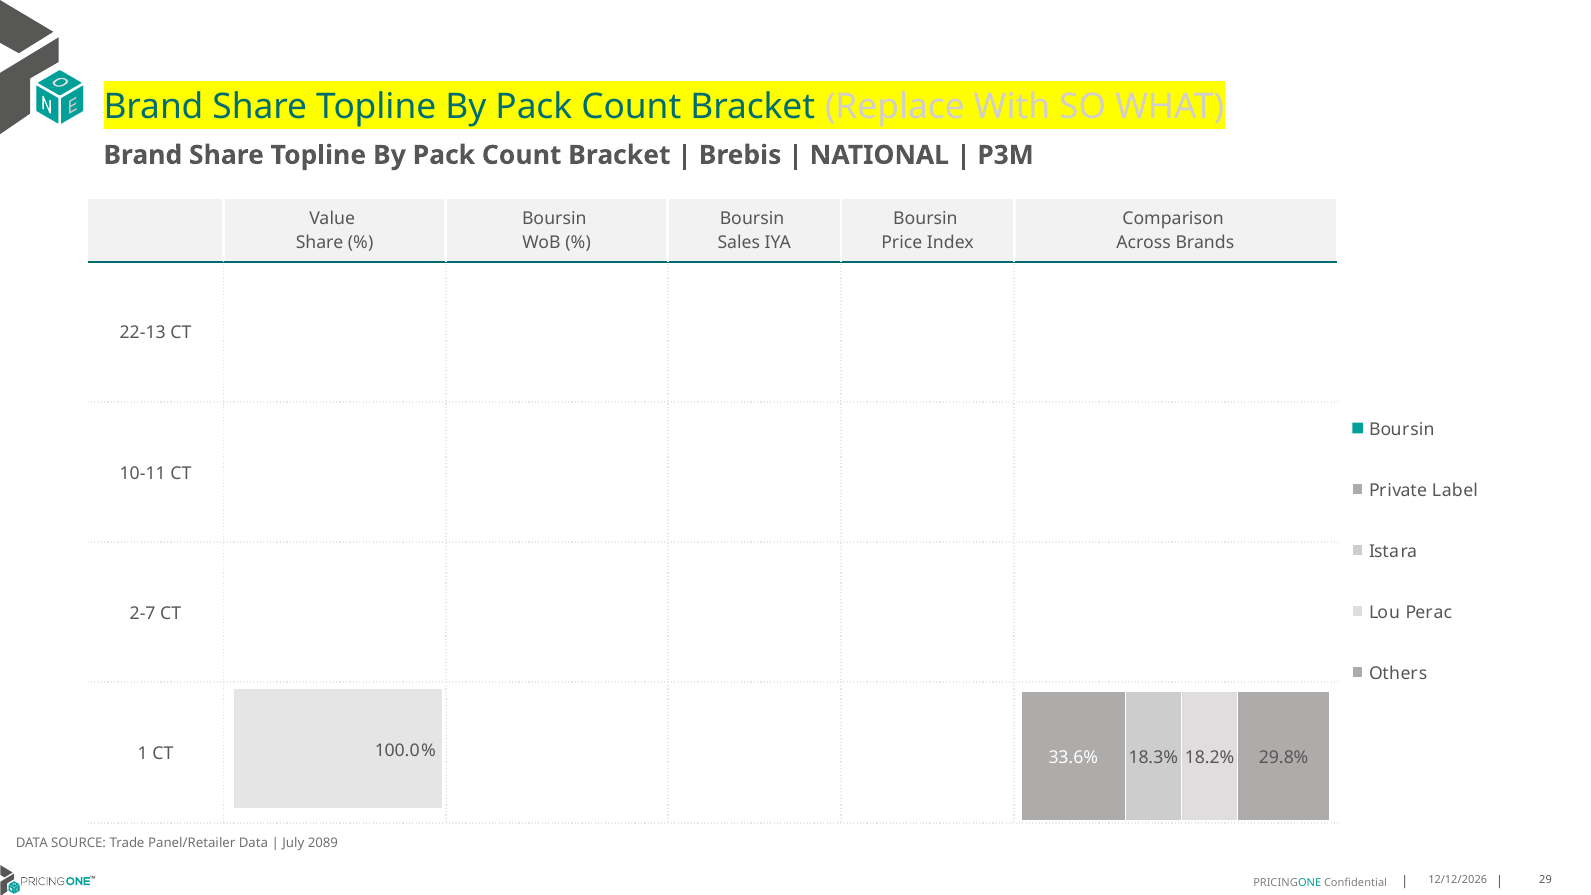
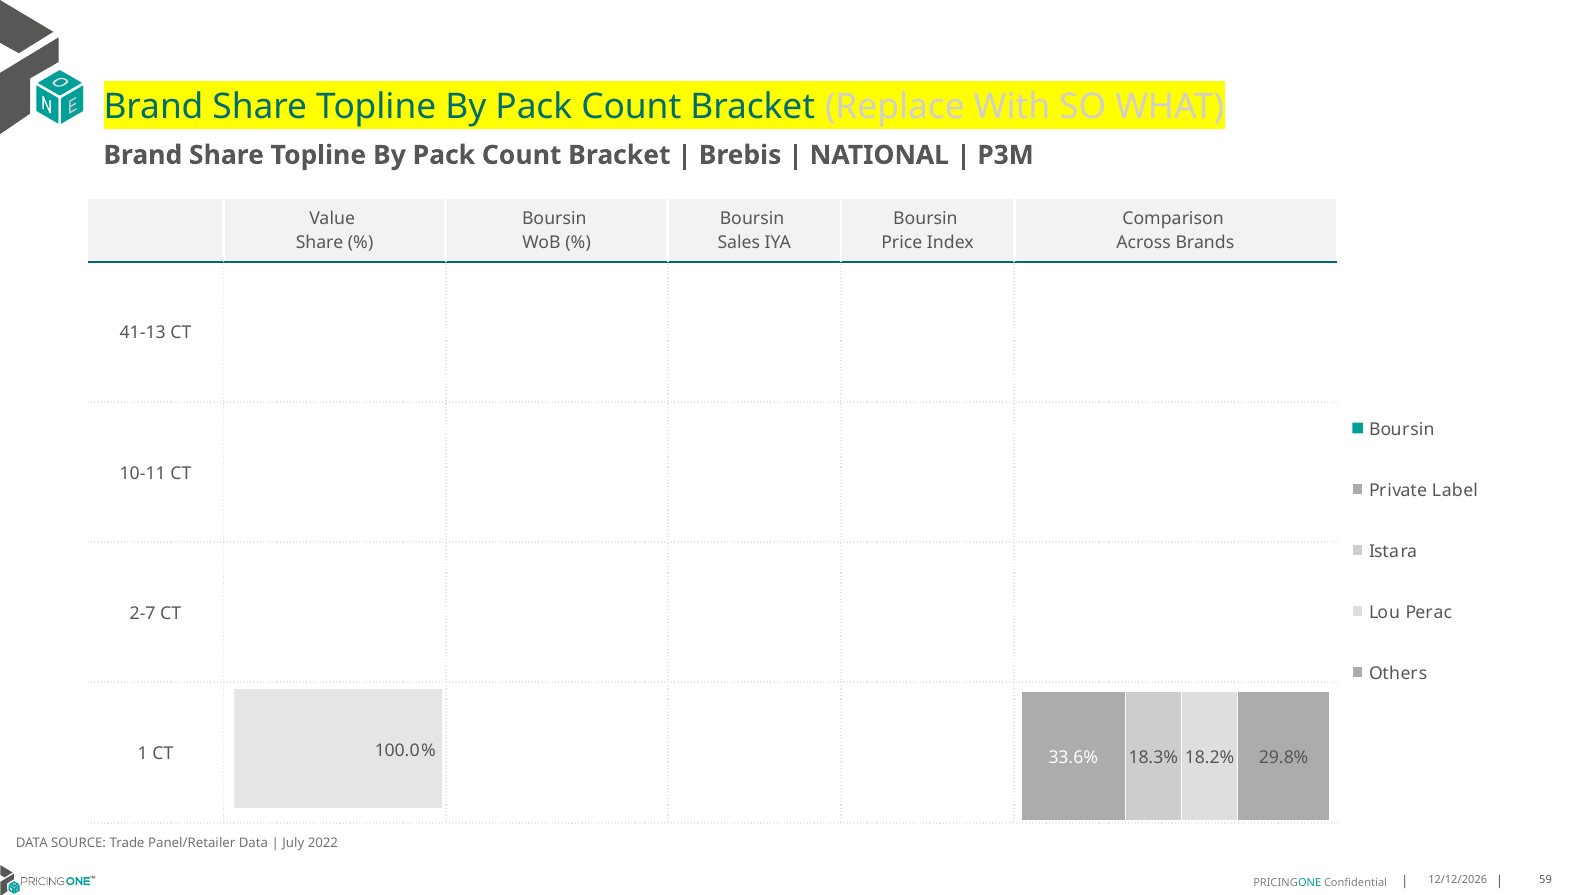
22-13: 22-13 -> 41-13 (143, 333)
2089: 2089 -> 2022 (323, 843)
29: 29 -> 59 (1546, 880)
